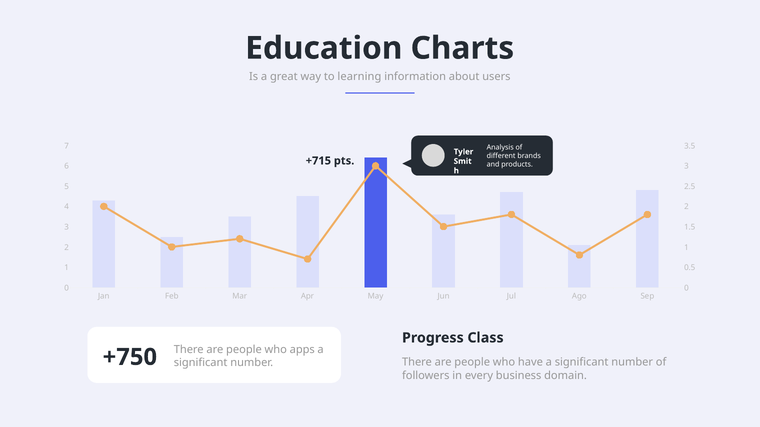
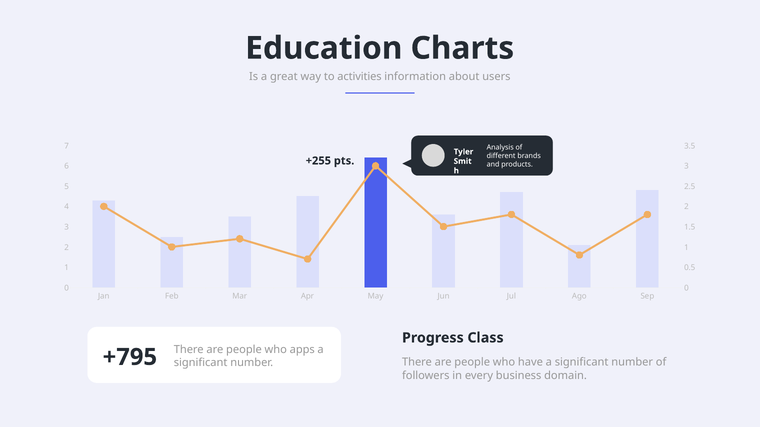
learning: learning -> activities (360, 77)
+715: +715 -> +255 (318, 161)
+750: +750 -> +795 (130, 357)
